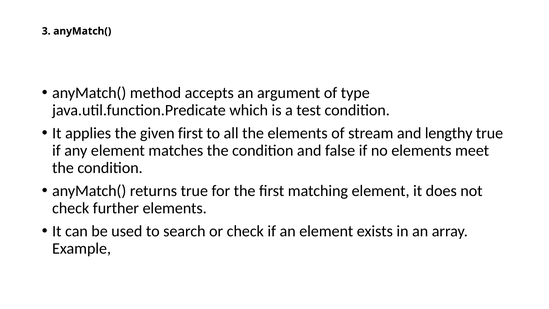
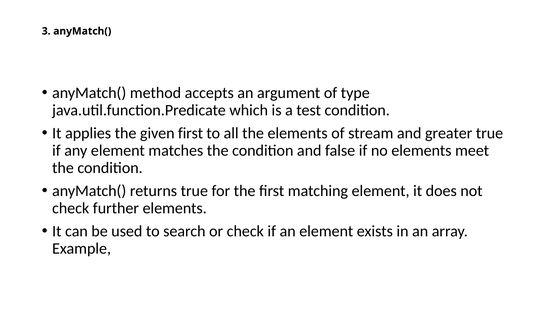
lengthy: lengthy -> greater (449, 133)
